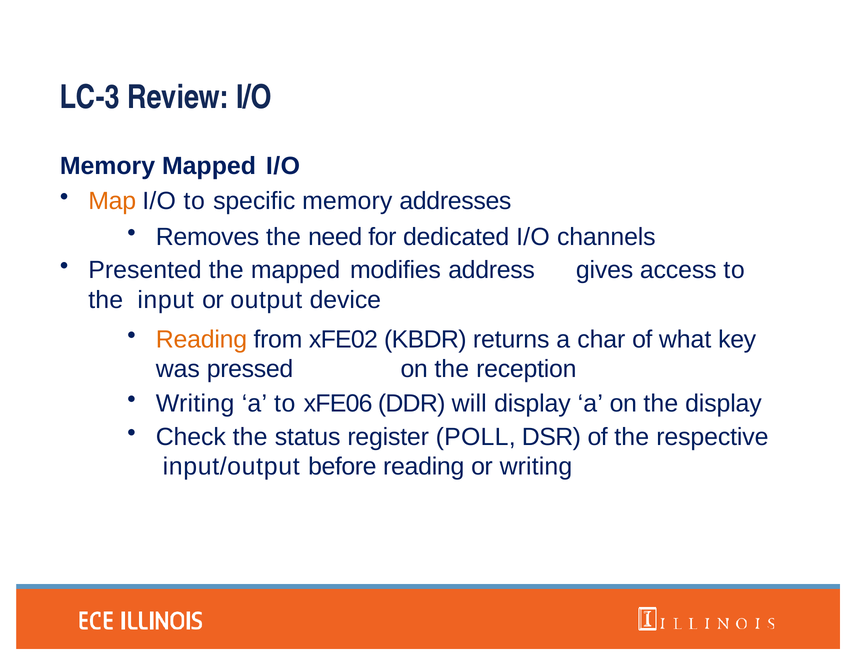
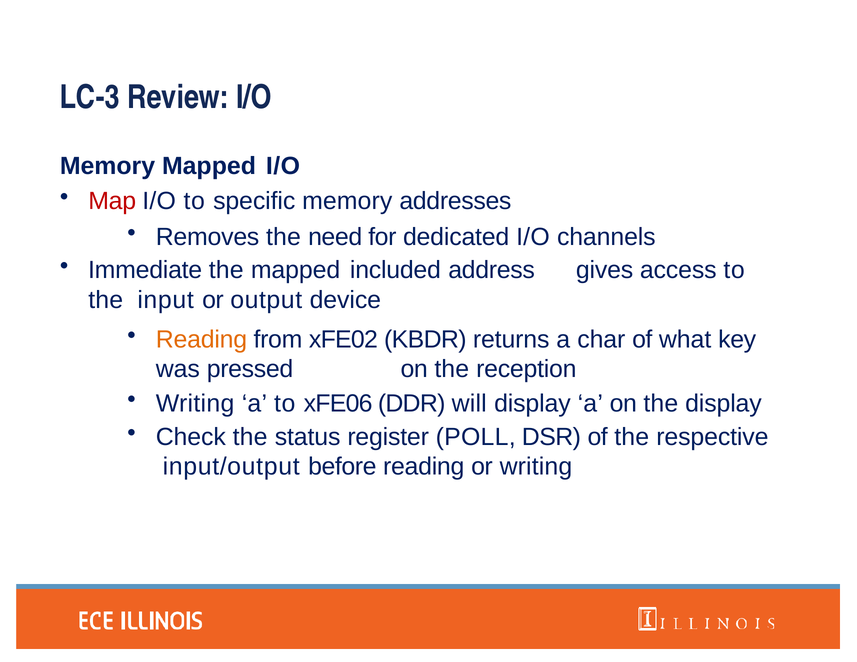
Map colour: orange -> red (112, 201)
Presented: Presented -> Immediate (145, 270)
modifies: modifies -> included (395, 270)
